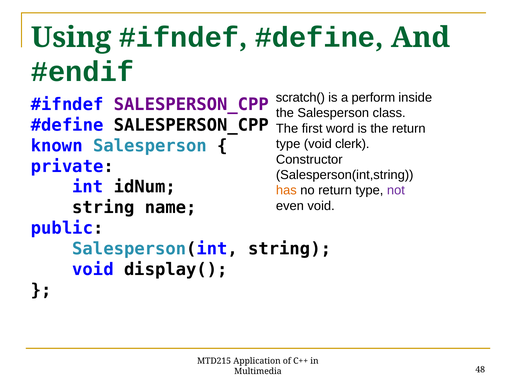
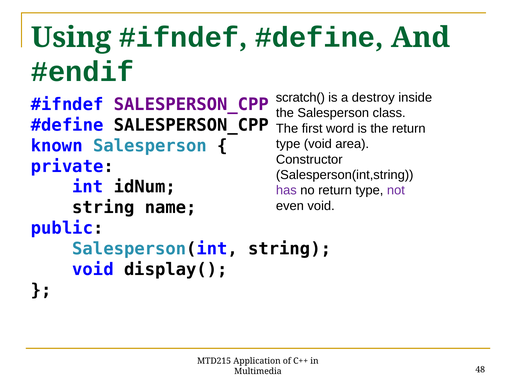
perform: perform -> destroy (373, 98)
clerk: clerk -> area (352, 144)
has colour: orange -> purple (286, 190)
